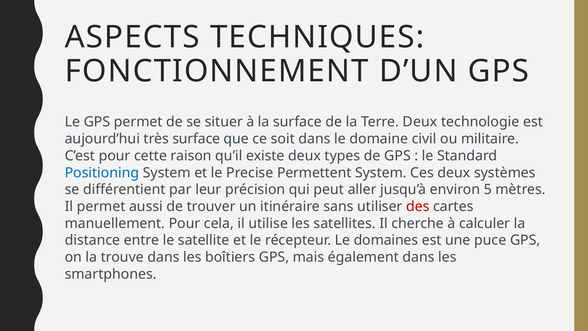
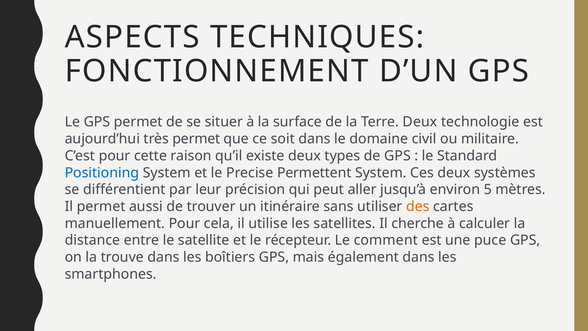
très surface: surface -> permet (196, 139)
des colour: red -> orange (418, 206)
domaines: domaines -> comment (386, 240)
